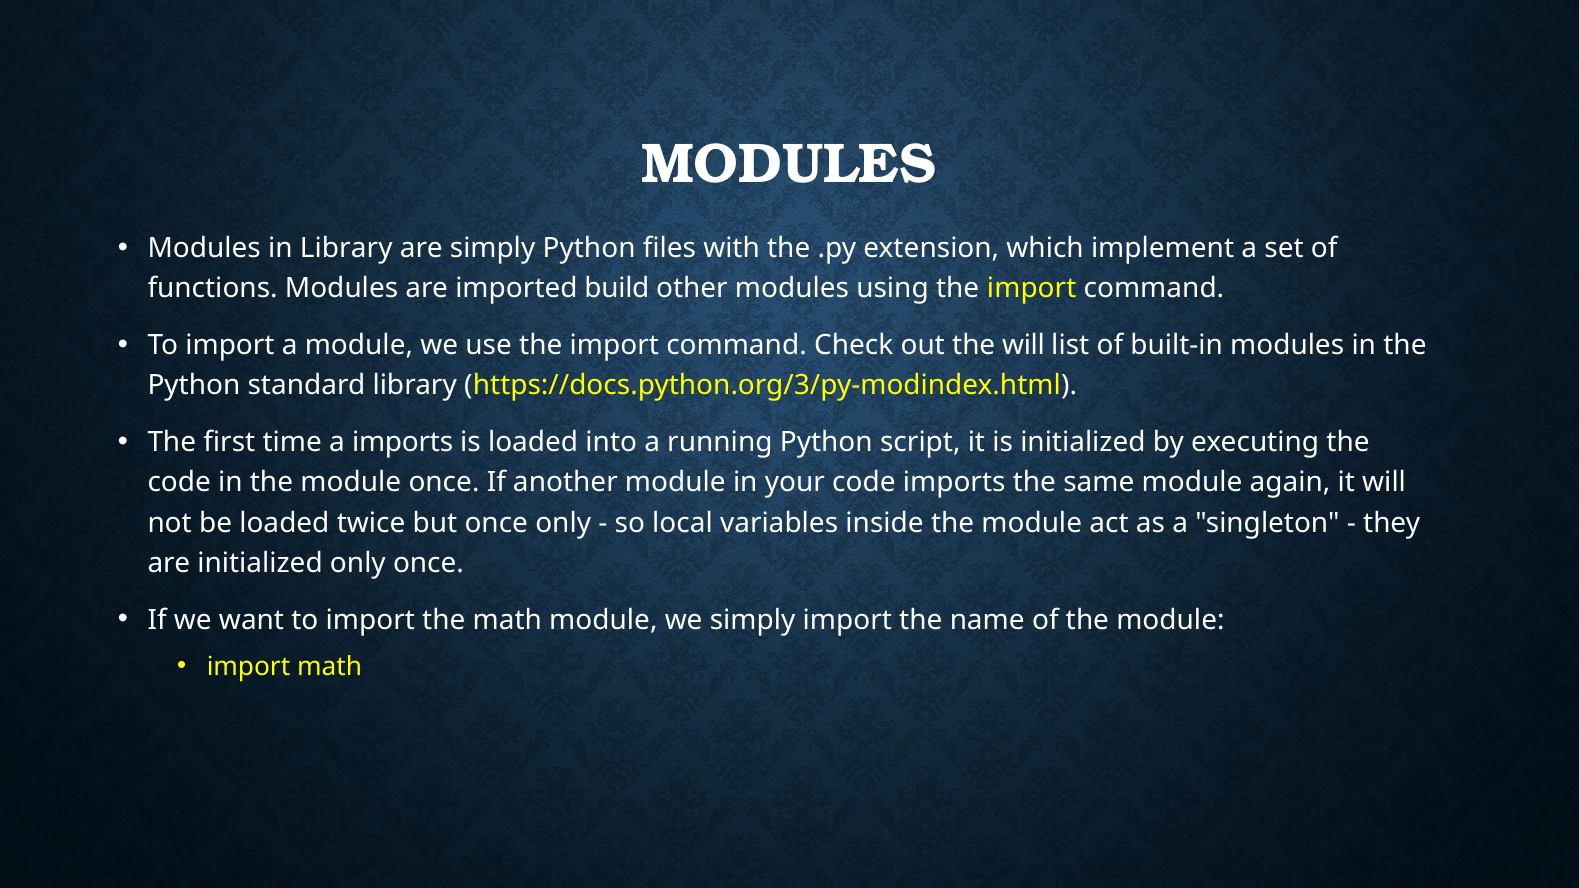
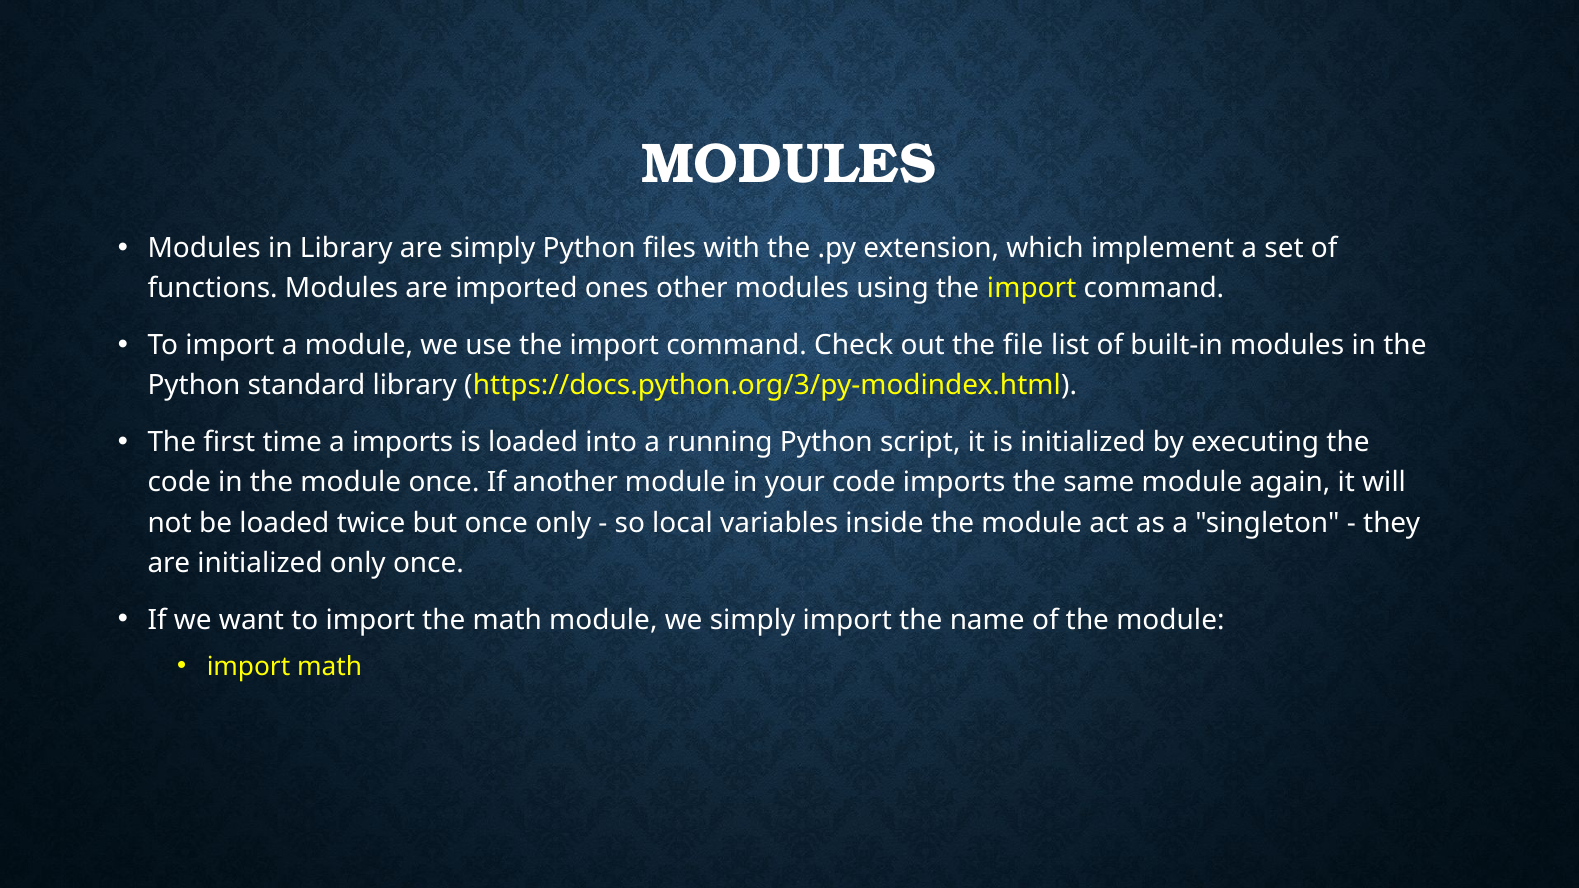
build: build -> ones (617, 289)
the will: will -> file (1023, 345)
